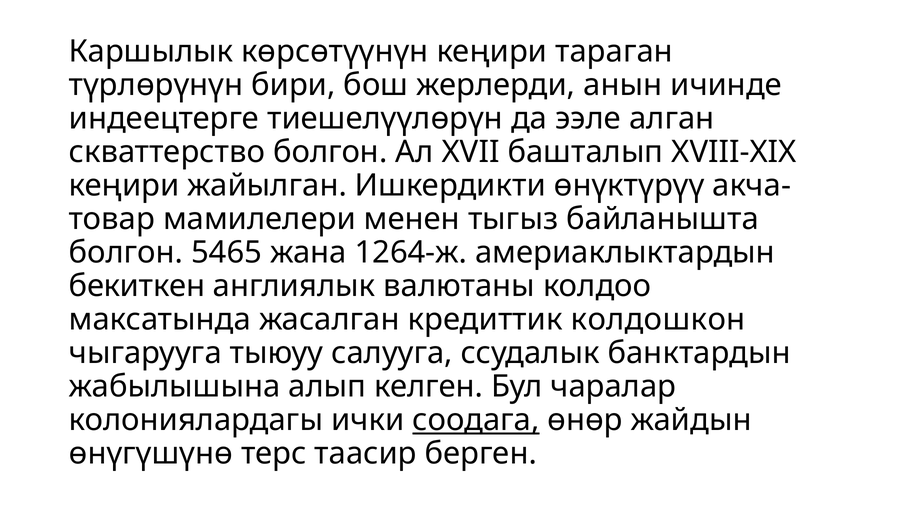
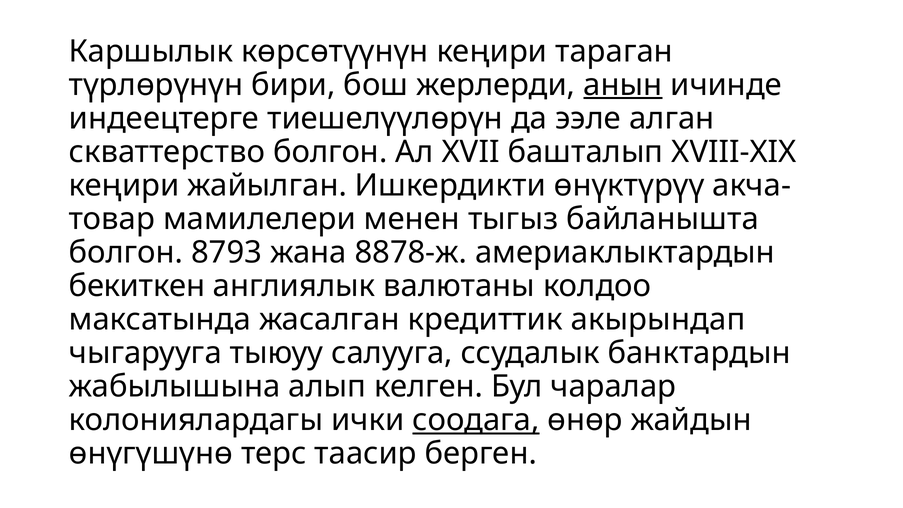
анын underline: none -> present (623, 85)
5465: 5465 -> 8793 (227, 252)
1264-ж: 1264-ж -> 8878-ж (411, 252)
колдошкон: колдошкон -> акырындап (658, 319)
